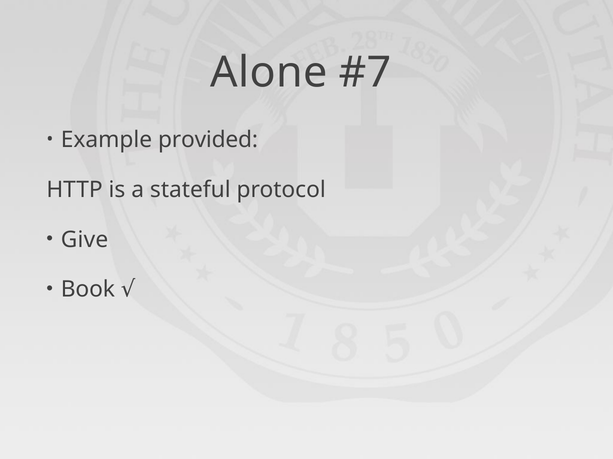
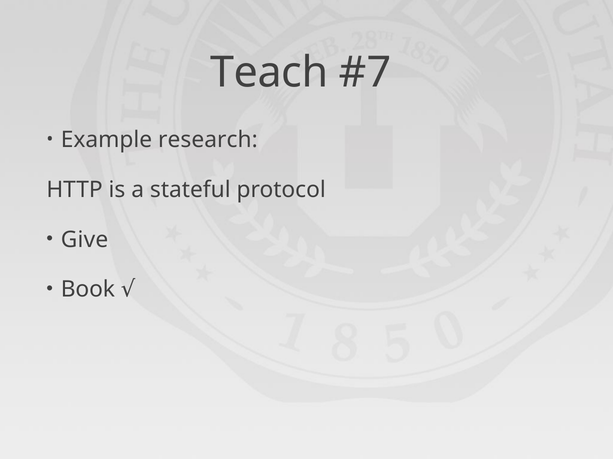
Alone: Alone -> Teach (269, 72)
provided: provided -> research (208, 140)
